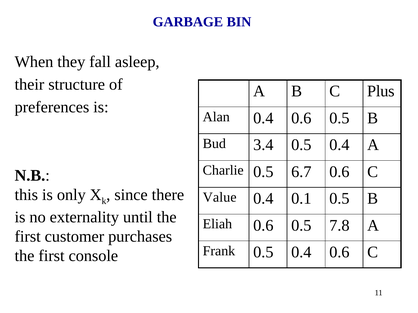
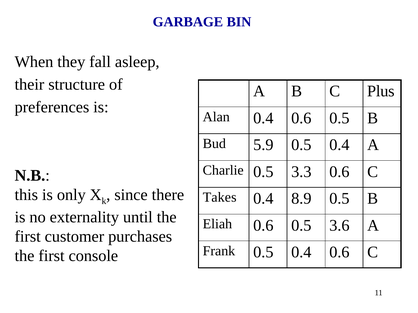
3.4: 3.4 -> 5.9 (263, 145)
6.7: 6.7 -> 3.3 (301, 172)
Value: Value -> Takes (220, 197)
0.1: 0.1 -> 8.9 (301, 199)
7.8: 7.8 -> 3.6 (339, 226)
